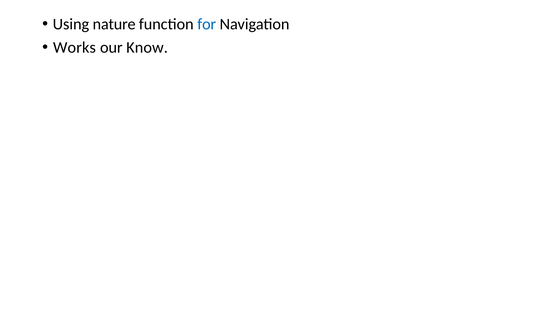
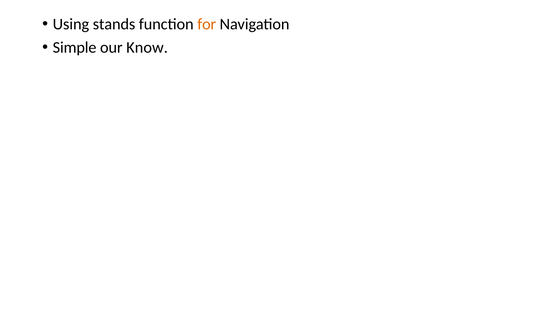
nature: nature -> stands (114, 24)
for colour: blue -> orange (207, 24)
Works: Works -> Simple (75, 48)
